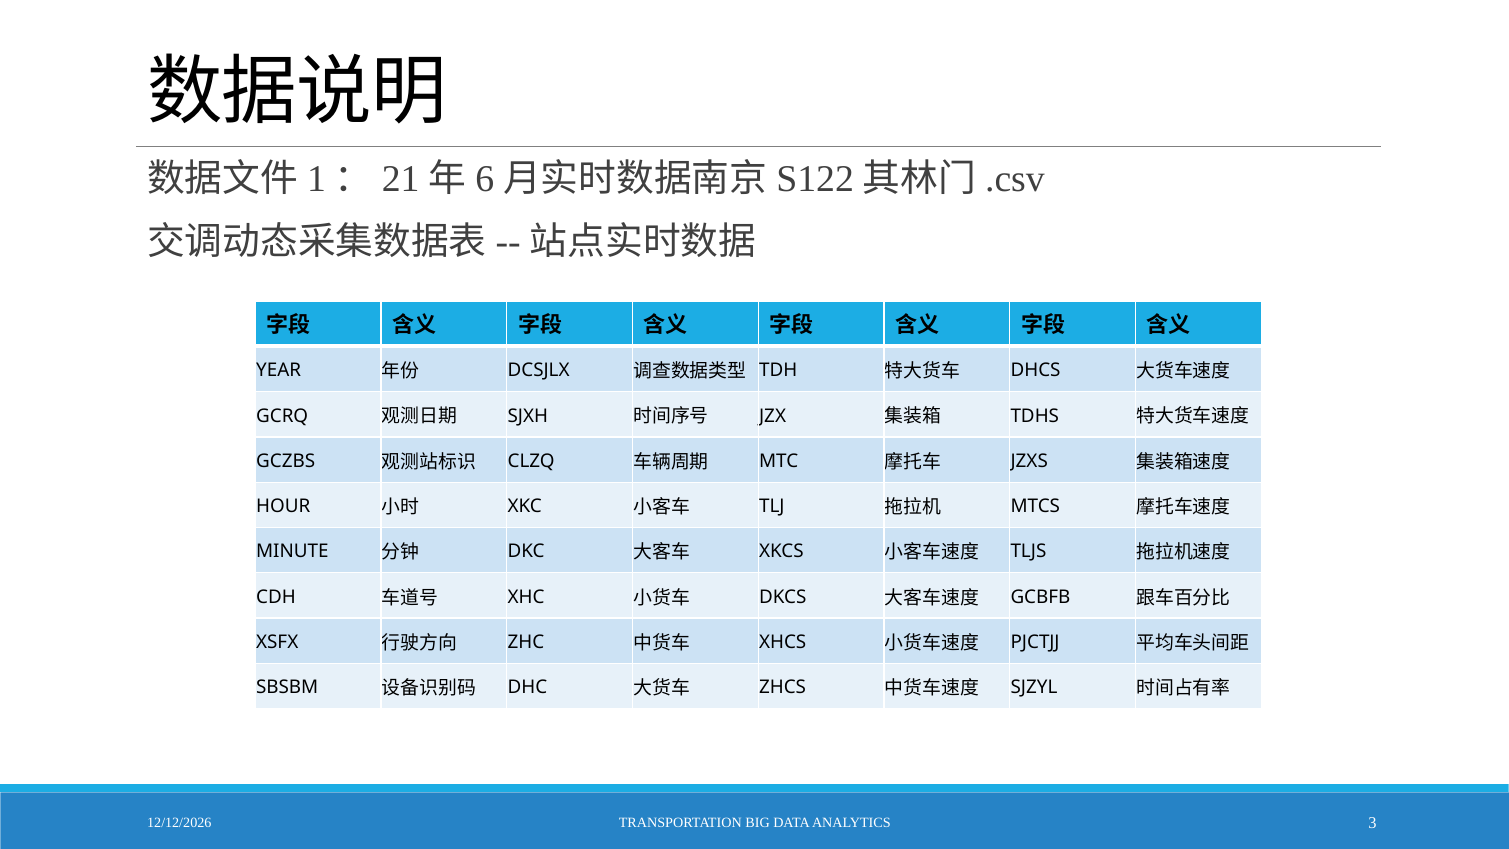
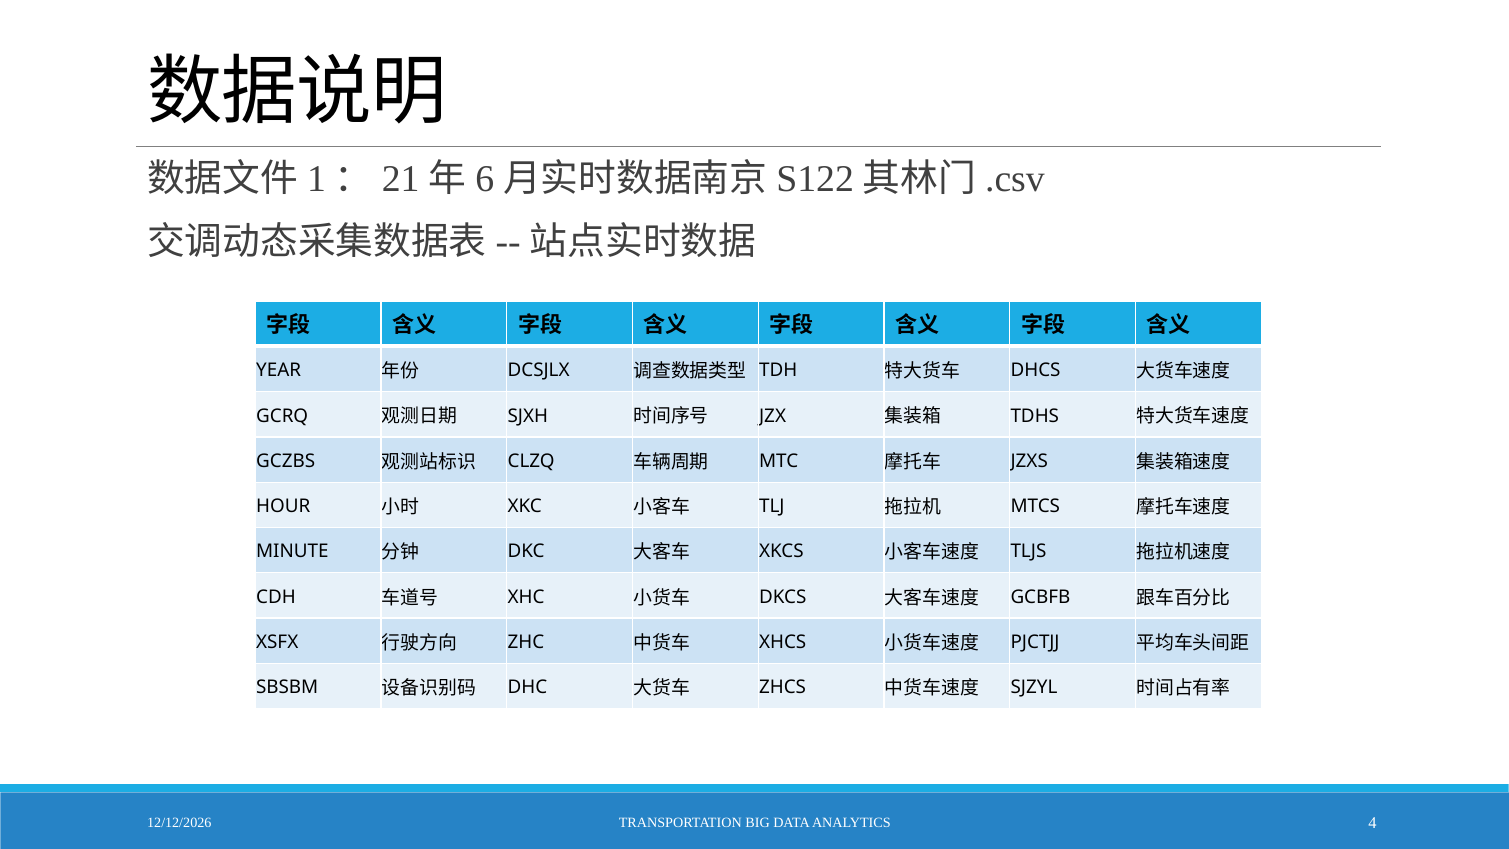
3: 3 -> 4 (1372, 823)
